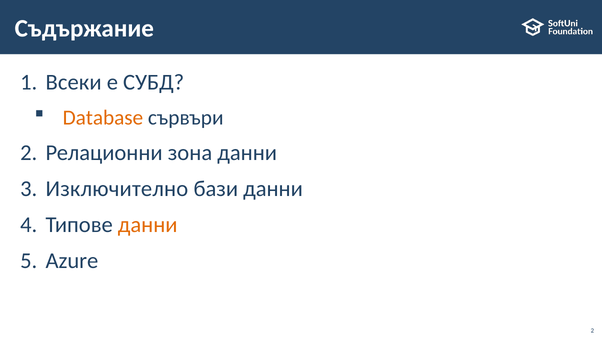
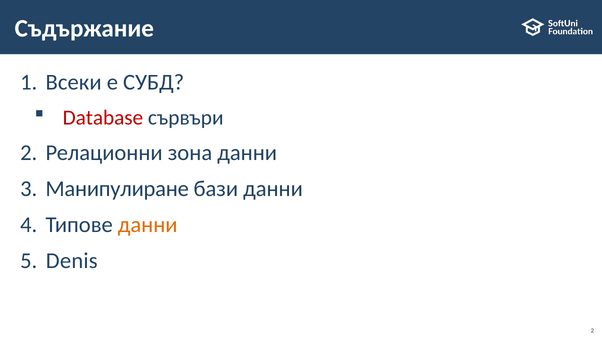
Database colour: orange -> red (103, 117)
Изключително: Изключително -> Манипулиране (117, 189)
Azure: Azure -> Denis (72, 261)
